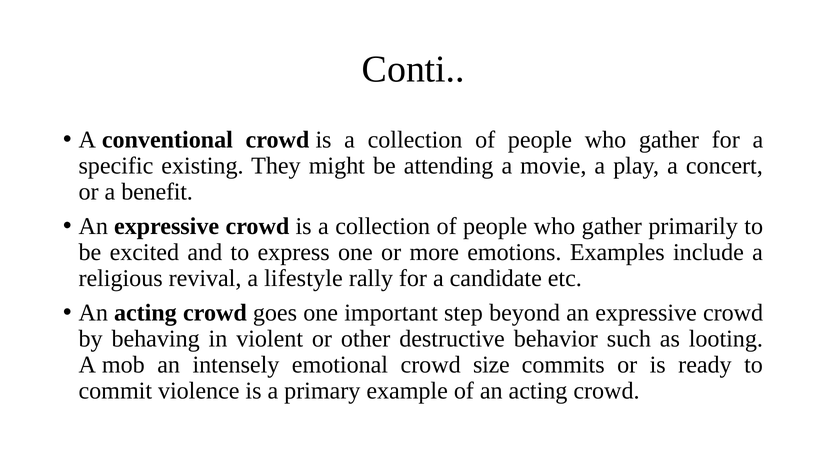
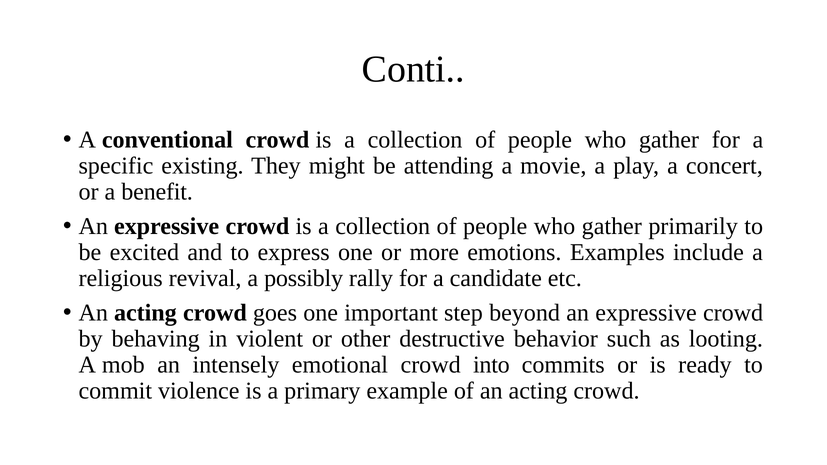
lifestyle: lifestyle -> possibly (304, 278)
size: size -> into (491, 365)
